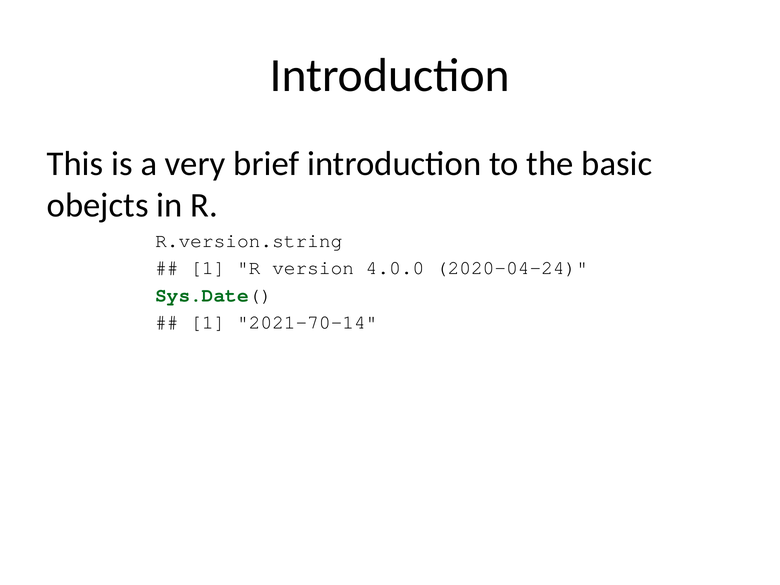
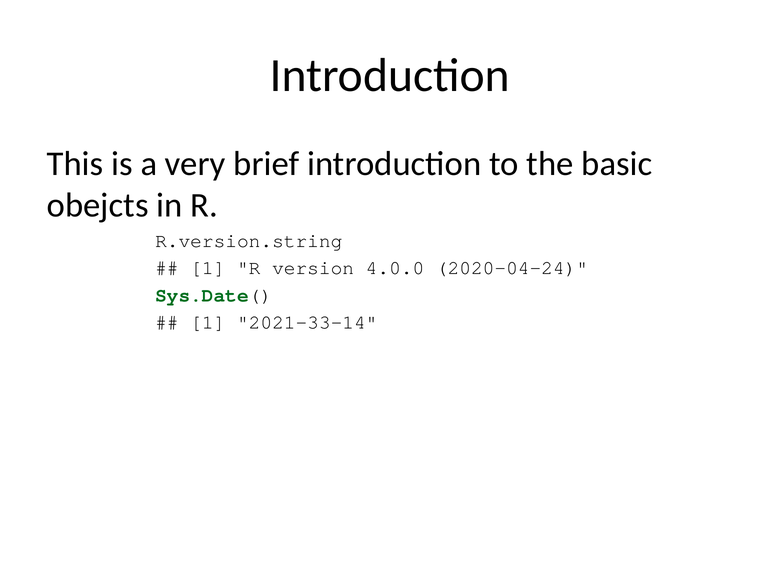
2021-70-14: 2021-70-14 -> 2021-33-14 (307, 322)
